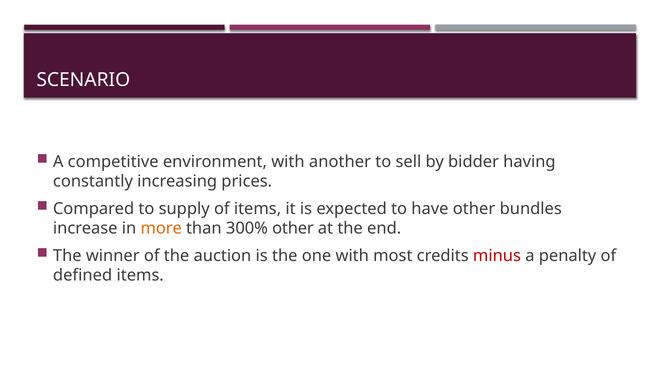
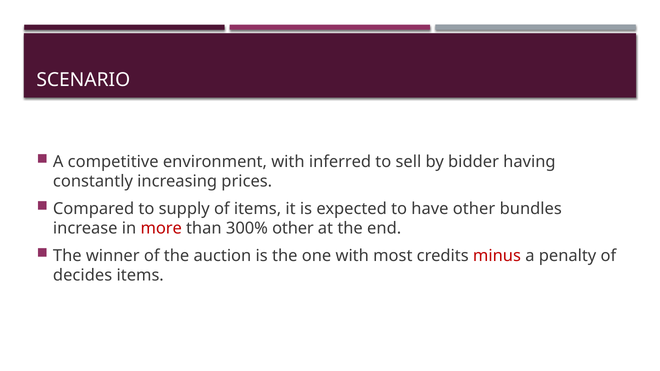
another: another -> inferred (340, 162)
more colour: orange -> red (161, 229)
defined: defined -> decides (83, 276)
